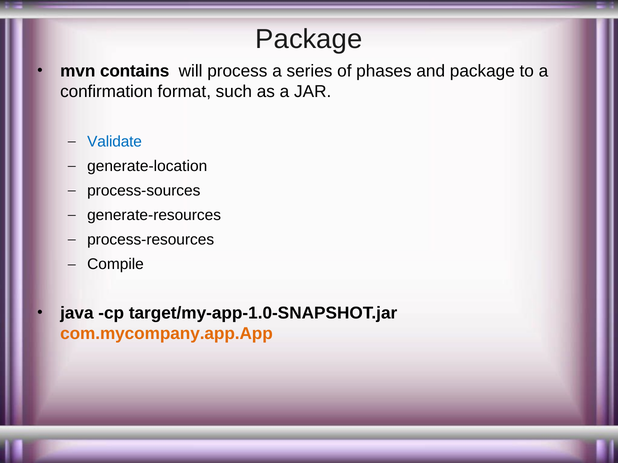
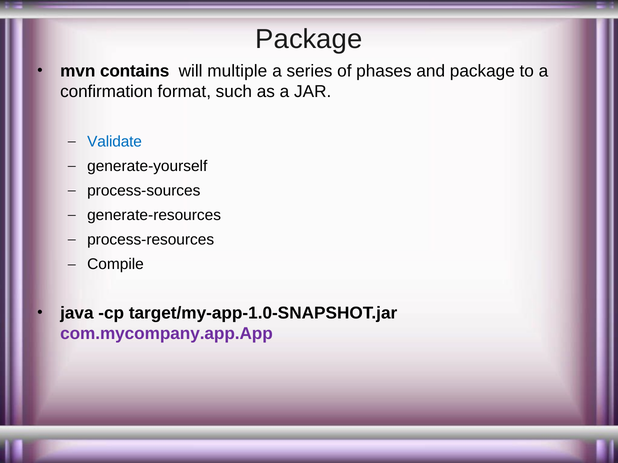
process: process -> multiple (237, 71)
generate-location: generate-location -> generate-yourself (147, 166)
com.mycompany.app.App colour: orange -> purple (166, 334)
